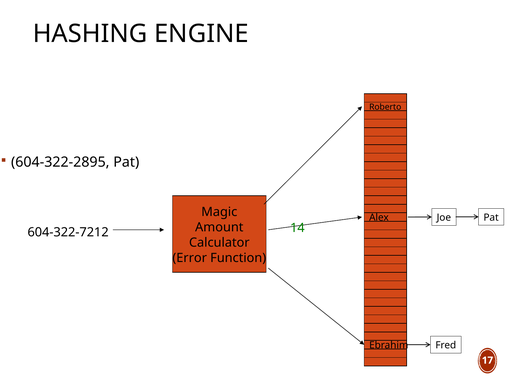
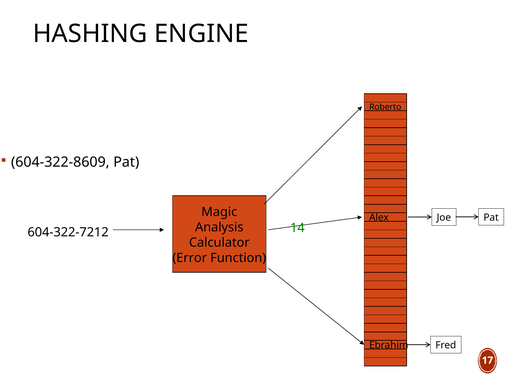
604-322-2895: 604-322-2895 -> 604-322-8609 (60, 162)
Amount: Amount -> Analysis (219, 227)
